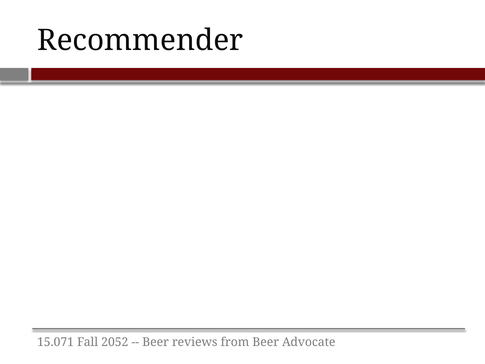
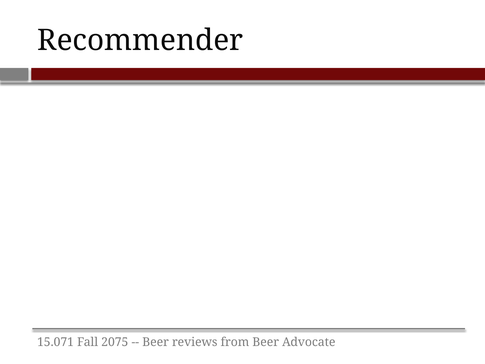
2052: 2052 -> 2075 (115, 342)
